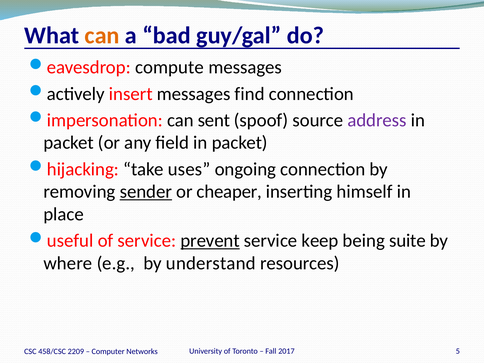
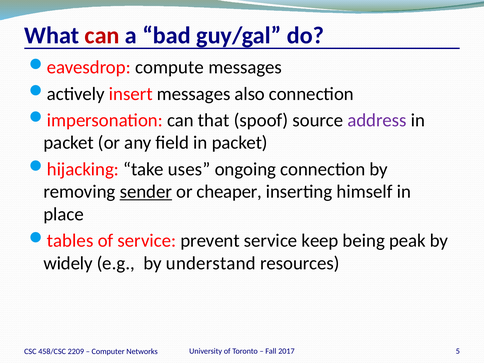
can colour: orange -> red (102, 36)
find: find -> also (250, 94)
sent: sent -> that (214, 120)
useful: useful -> tables (70, 241)
prevent underline: present -> none (210, 241)
suite: suite -> peak (407, 241)
where: where -> widely (68, 263)
